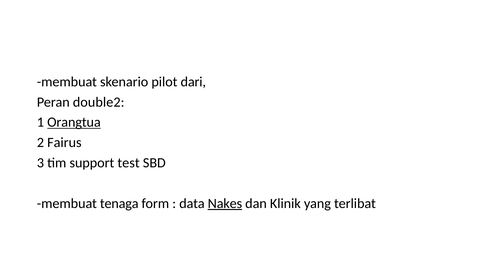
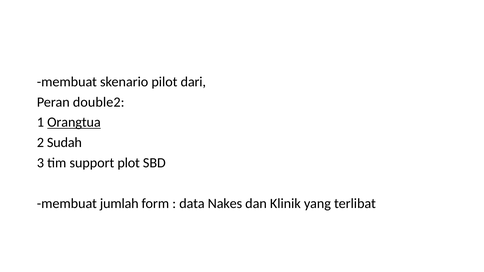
Fairus: Fairus -> Sudah (64, 143)
test: test -> plot (129, 163)
tenaga: tenaga -> jumlah (119, 204)
Nakes underline: present -> none (225, 204)
